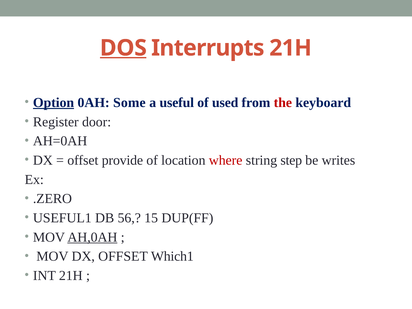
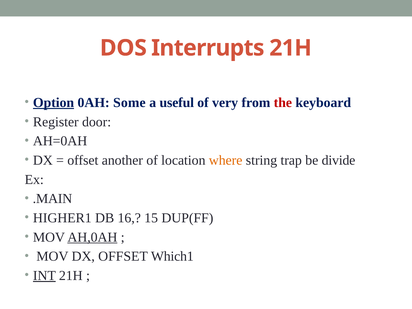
DOS underline: present -> none (123, 48)
used: used -> very (225, 103)
provide: provide -> another (122, 160)
where colour: red -> orange (226, 160)
step: step -> trap (291, 160)
writes: writes -> divide (339, 160)
.ZERO: .ZERO -> .MAIN (52, 199)
USEFUL1: USEFUL1 -> HIGHER1 (62, 218)
56: 56 -> 16 (129, 218)
INT underline: none -> present (44, 276)
